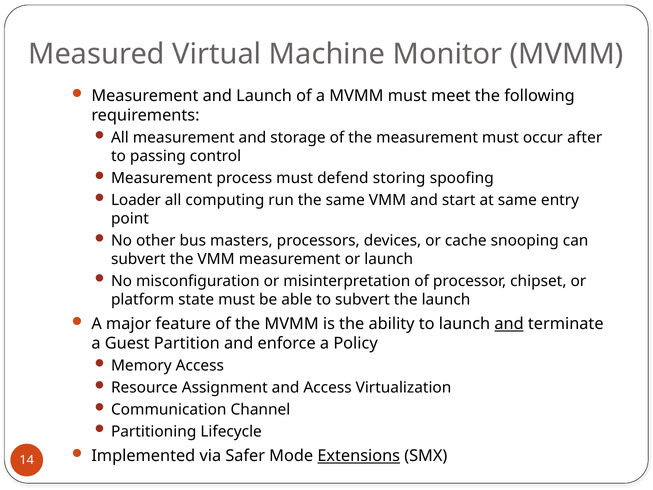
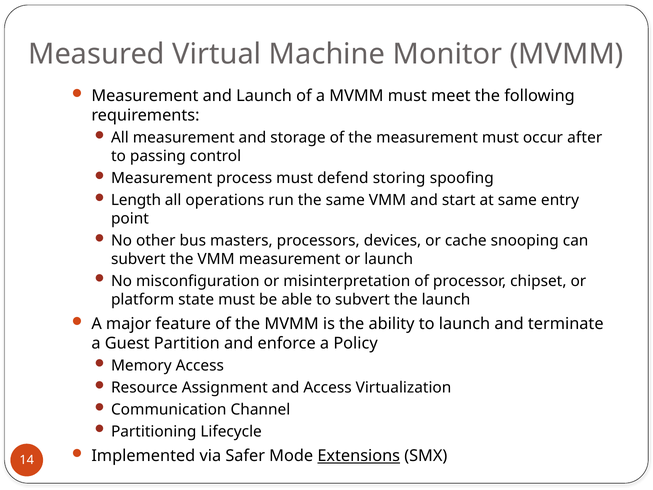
Loader: Loader -> Length (136, 200)
computing: computing -> operations (225, 200)
and underline: present -> none (509, 324)
